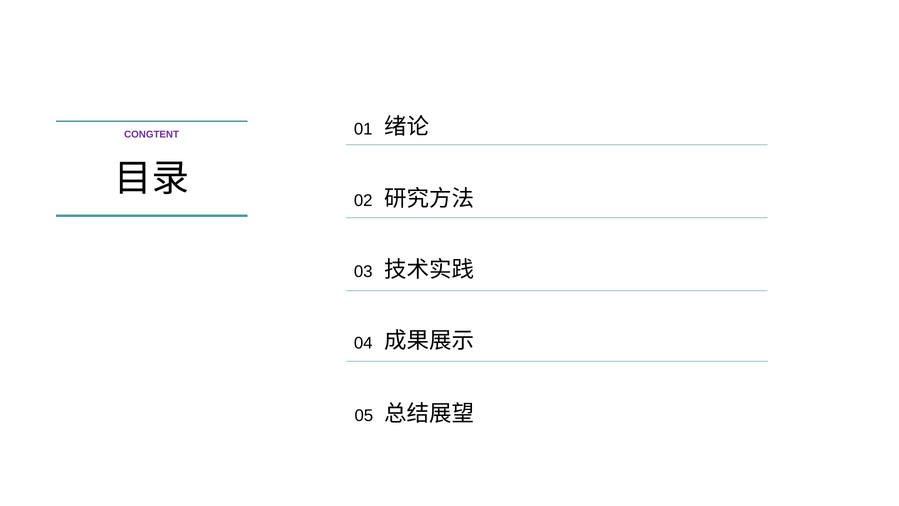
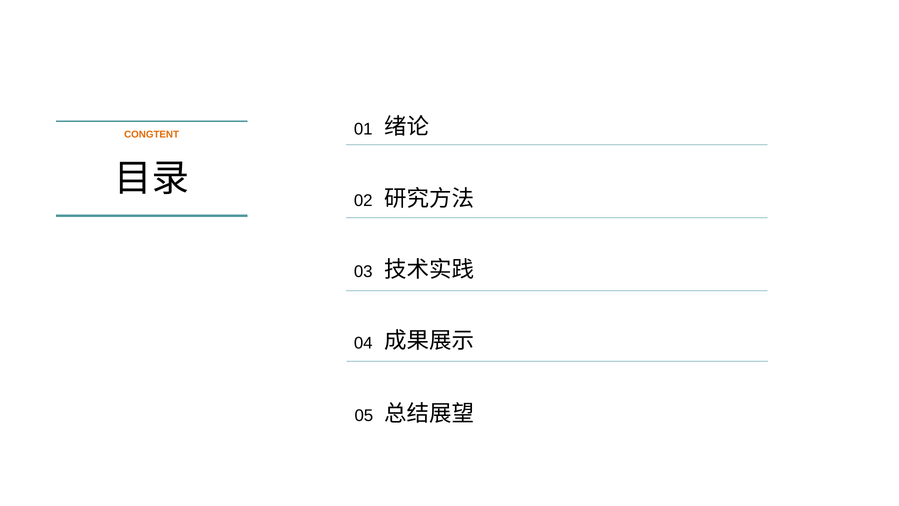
CONGTENT colour: purple -> orange (152, 134)
